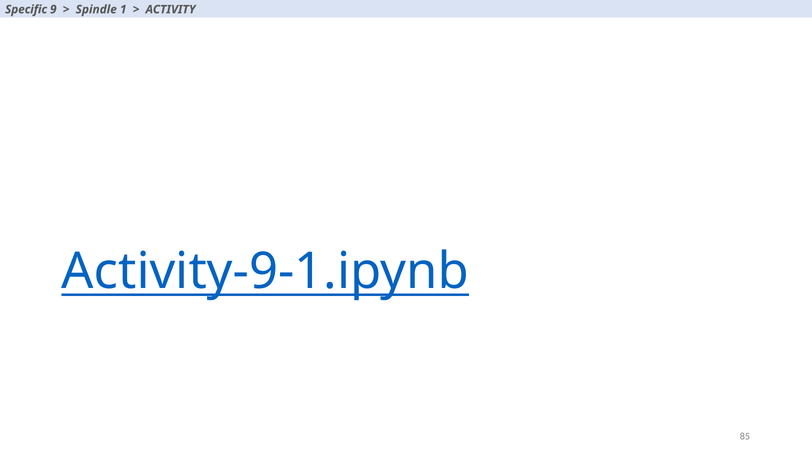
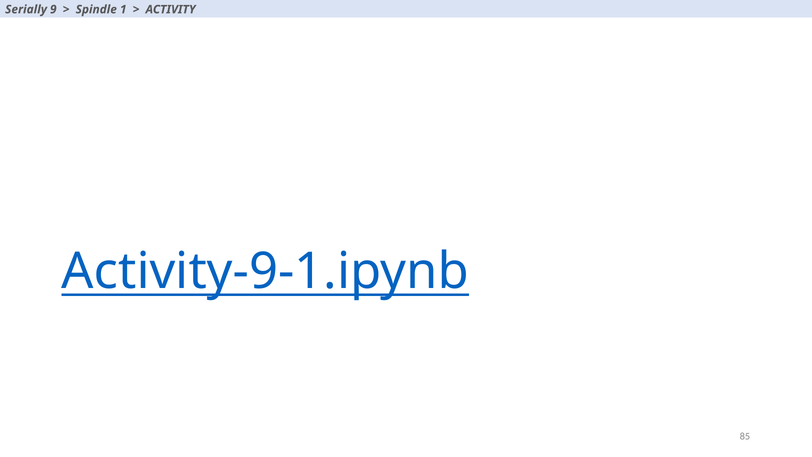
Specific: Specific -> Serially (26, 9)
